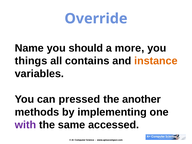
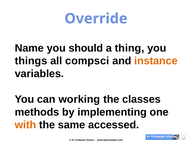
more: more -> thing (130, 48)
contains: contains -> compsci (87, 61)
pressed: pressed -> working (79, 99)
another: another -> classes (142, 99)
with colour: purple -> orange (25, 125)
